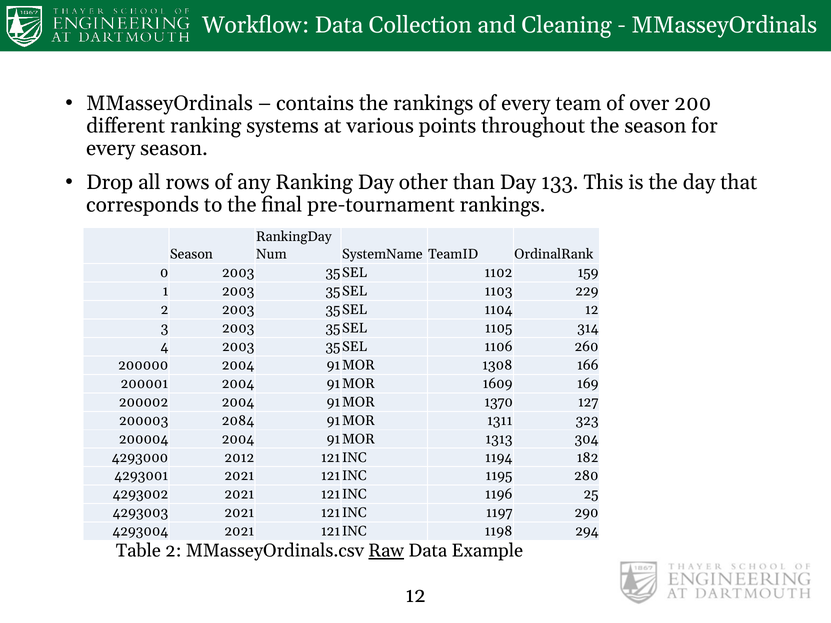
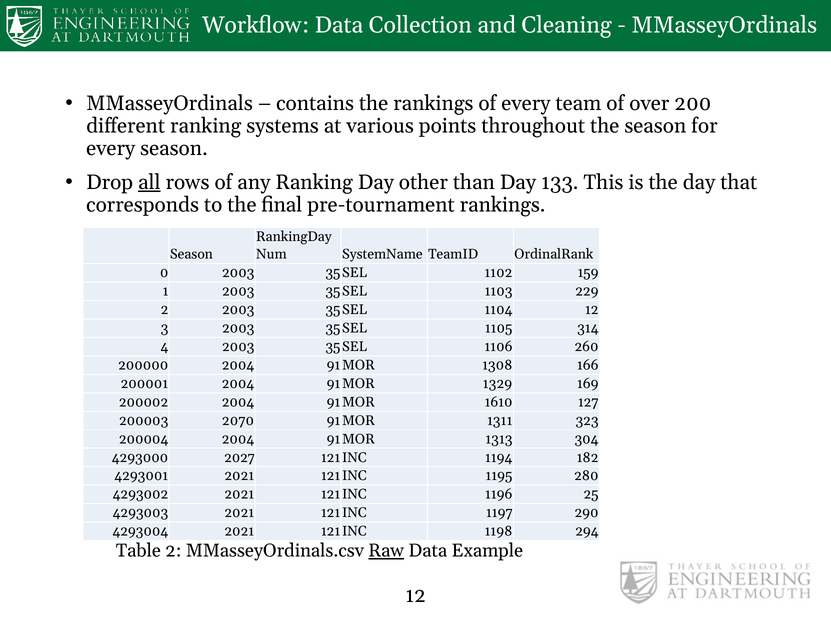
all underline: none -> present (149, 182)
1609: 1609 -> 1329 (497, 384)
1370: 1370 -> 1610 (499, 402)
2084: 2084 -> 2070 (238, 421)
2012: 2012 -> 2027 (239, 458)
